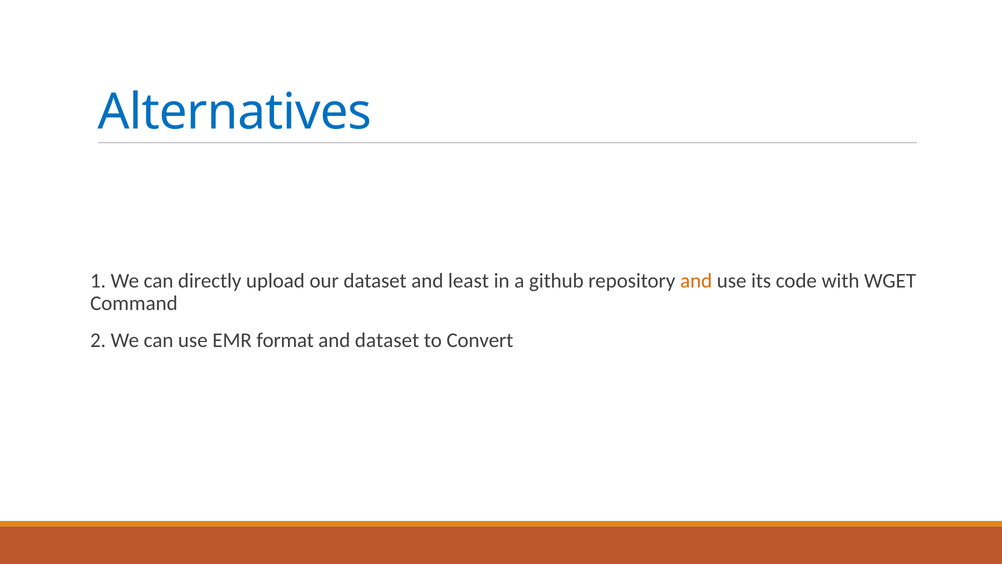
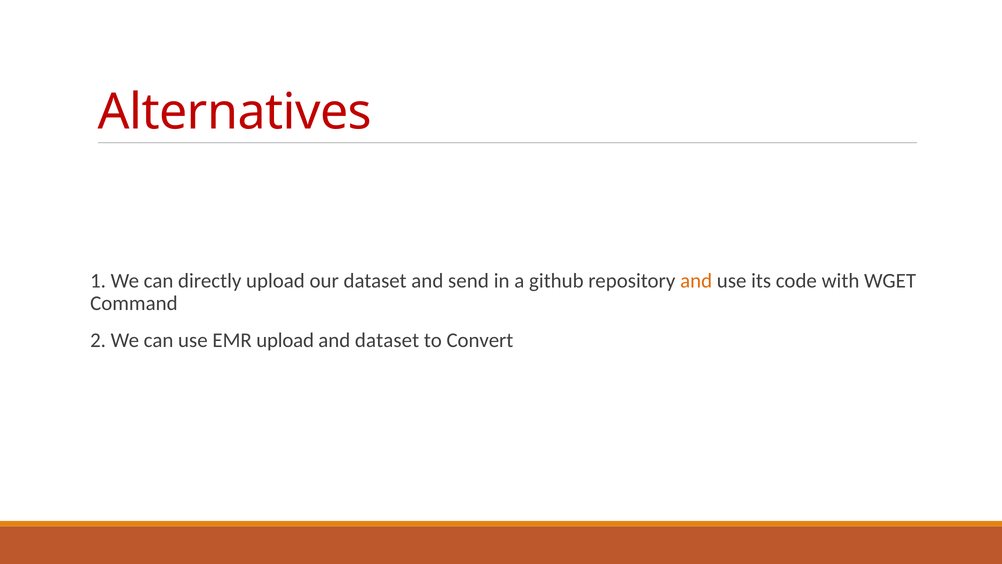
Alternatives colour: blue -> red (235, 112)
least: least -> send (468, 281)
EMR format: format -> upload (285, 340)
